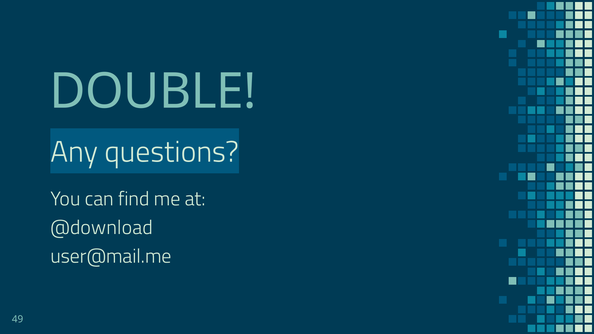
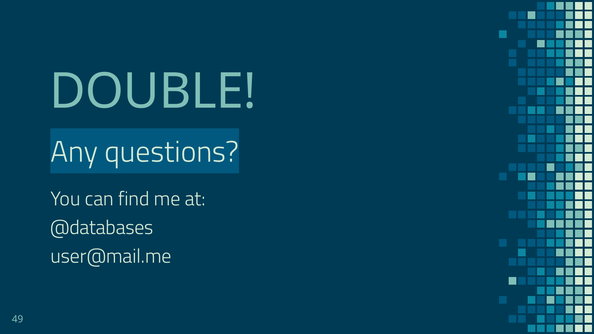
@download: @download -> @databases (102, 228)
